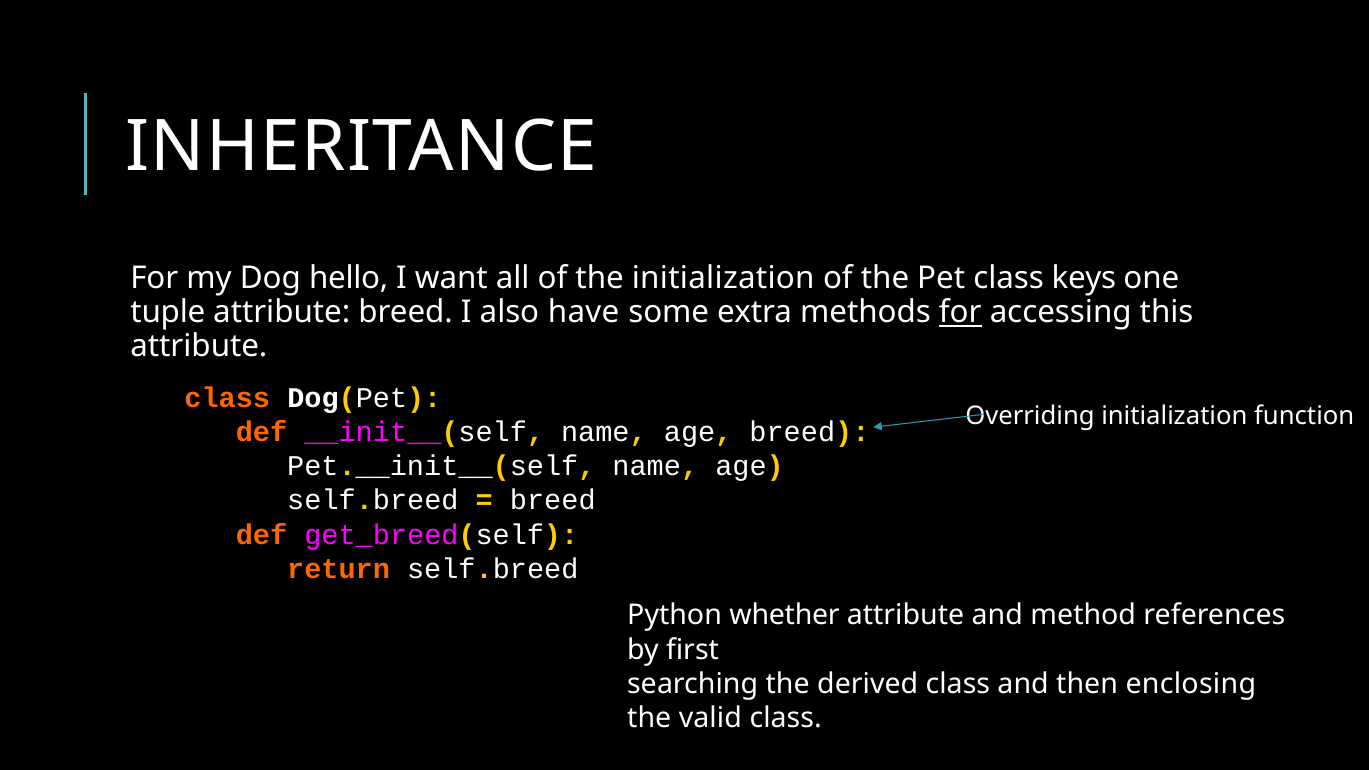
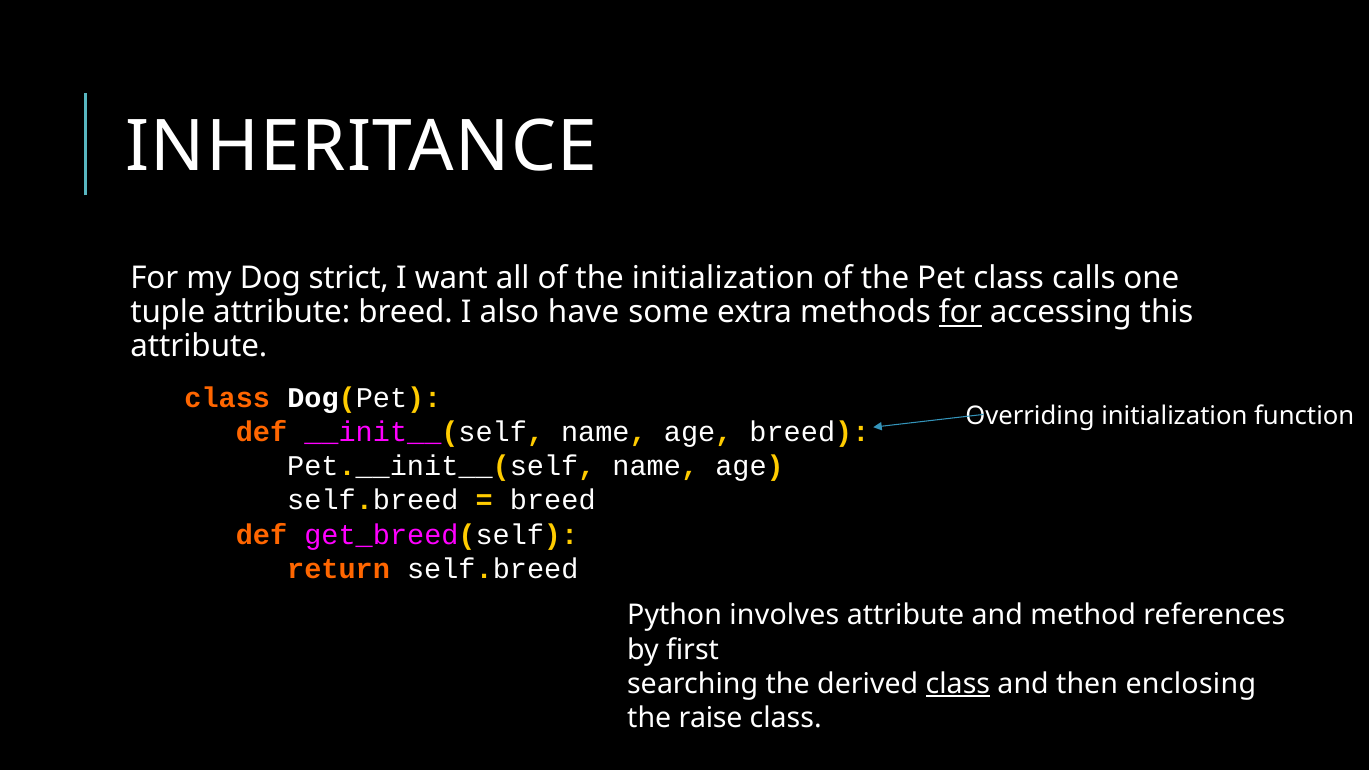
hello: hello -> strict (349, 279)
keys: keys -> calls (1084, 279)
whether: whether -> involves (784, 616)
class underline: none -> present (958, 684)
valid: valid -> raise (711, 718)
